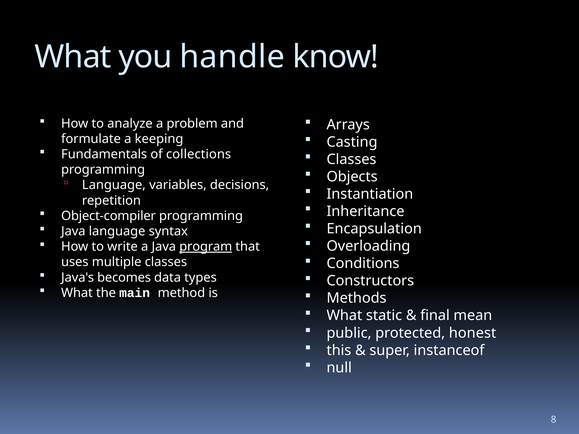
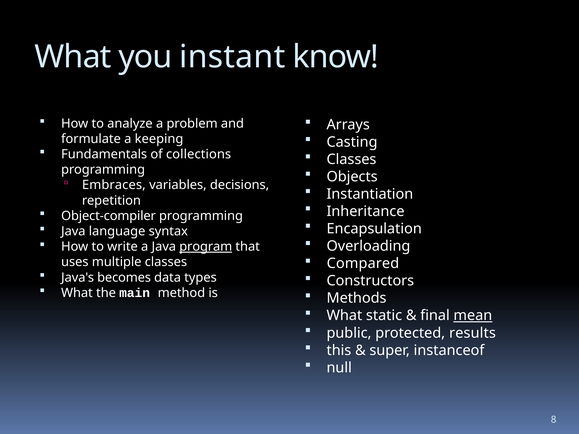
handle: handle -> instant (232, 57)
Language: Language -> Embraces (114, 185)
Conditions: Conditions -> Compared (363, 264)
mean underline: none -> present (473, 316)
honest: honest -> results (473, 333)
